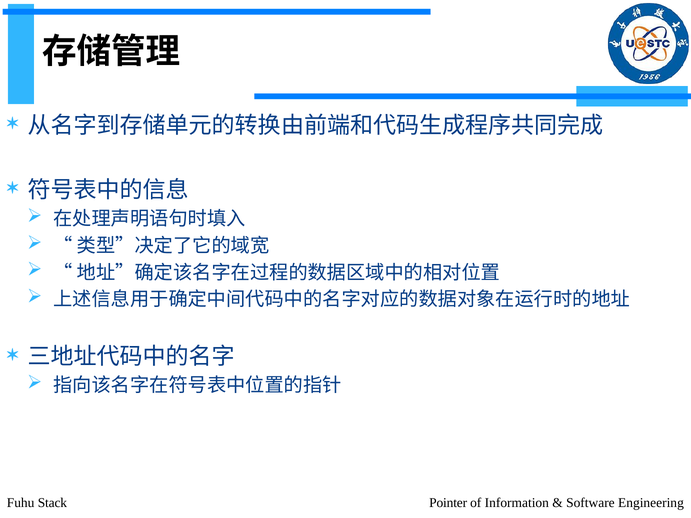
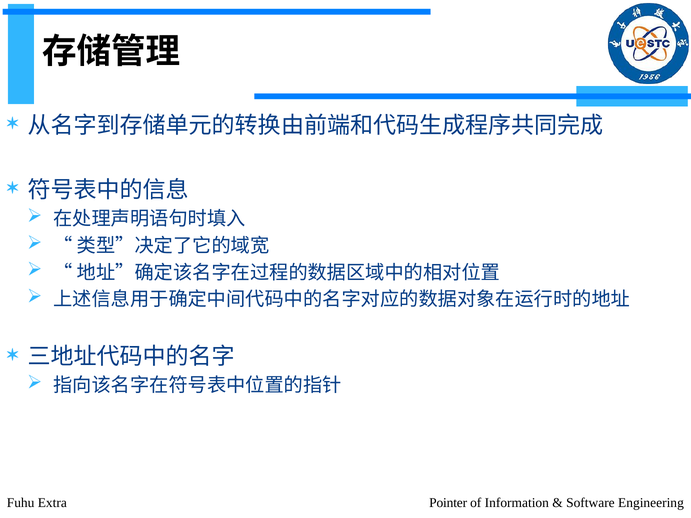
Stack: Stack -> Extra (52, 503)
